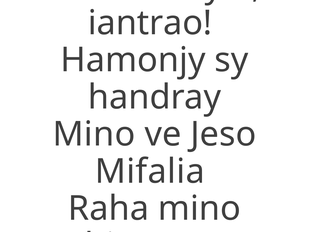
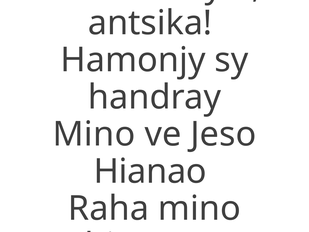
iantrao: iantrao -> antsika (150, 23)
Mifalia: Mifalia -> Hianao (150, 171)
